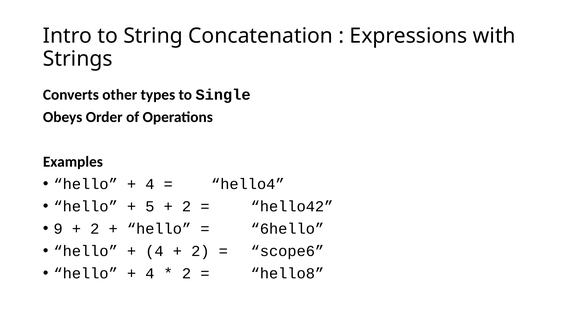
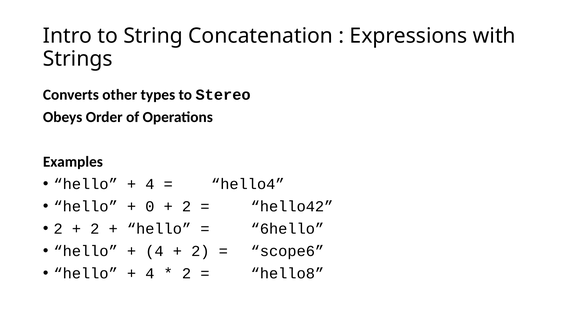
Single: Single -> Stereo (223, 95)
5: 5 -> 0 (150, 207)
9: 9 -> 2 (58, 229)
